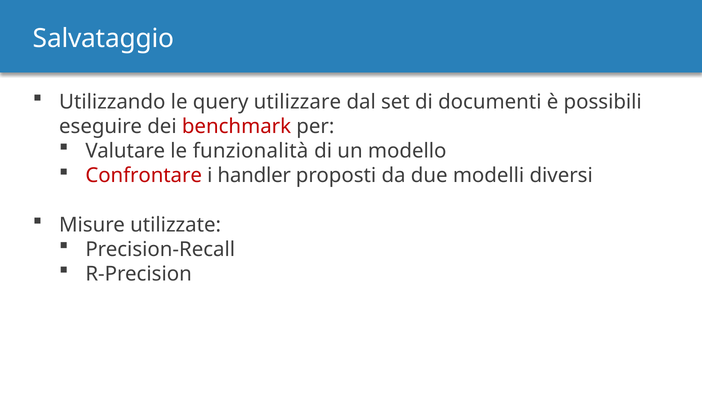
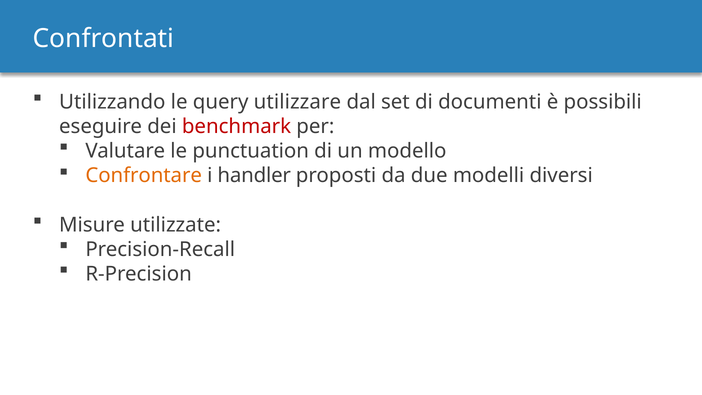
Salvataggio: Salvataggio -> Confrontati (103, 38)
funzionalità: funzionalità -> punctuation (251, 151)
Confrontare colour: red -> orange (144, 176)
